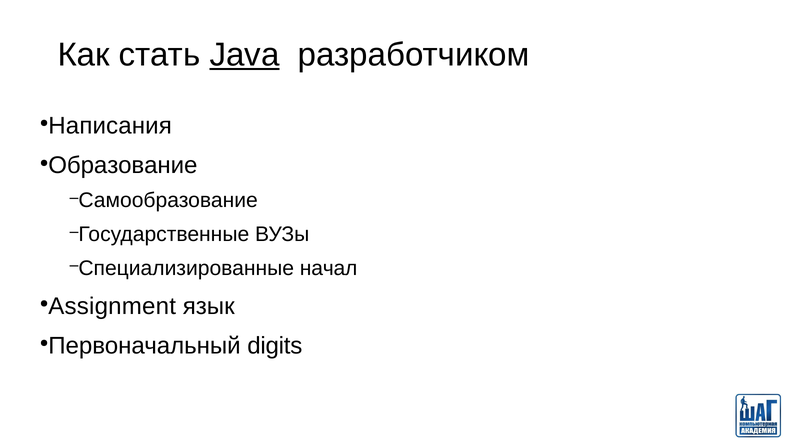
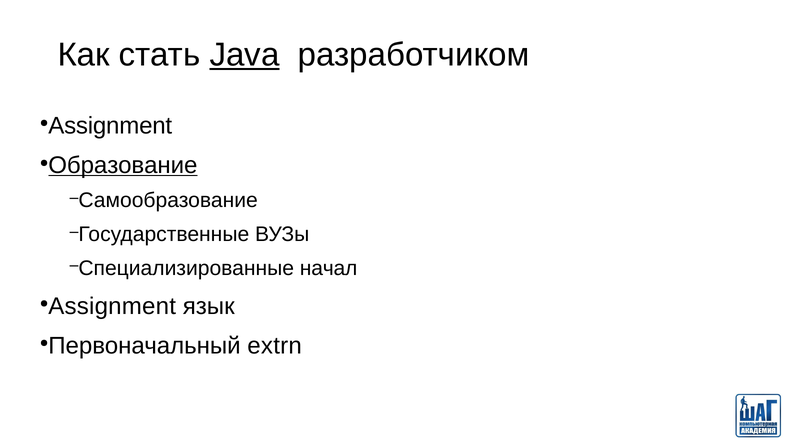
Написания: Написания -> Assignment (110, 126)
Образование underline: none -> present (123, 165)
digits: digits -> extrn (275, 346)
